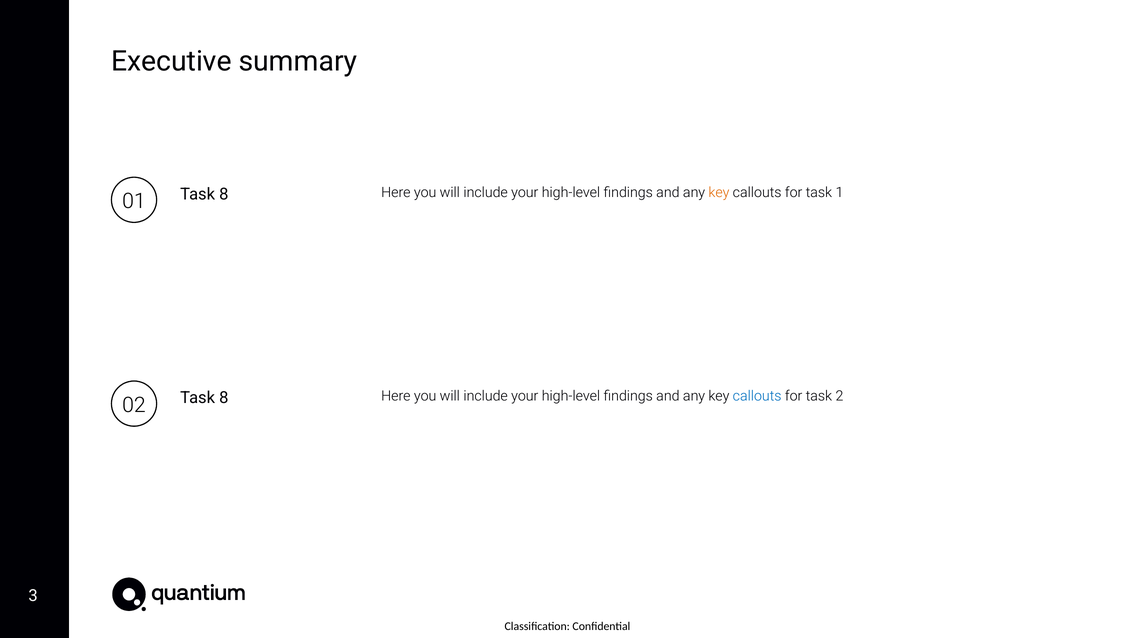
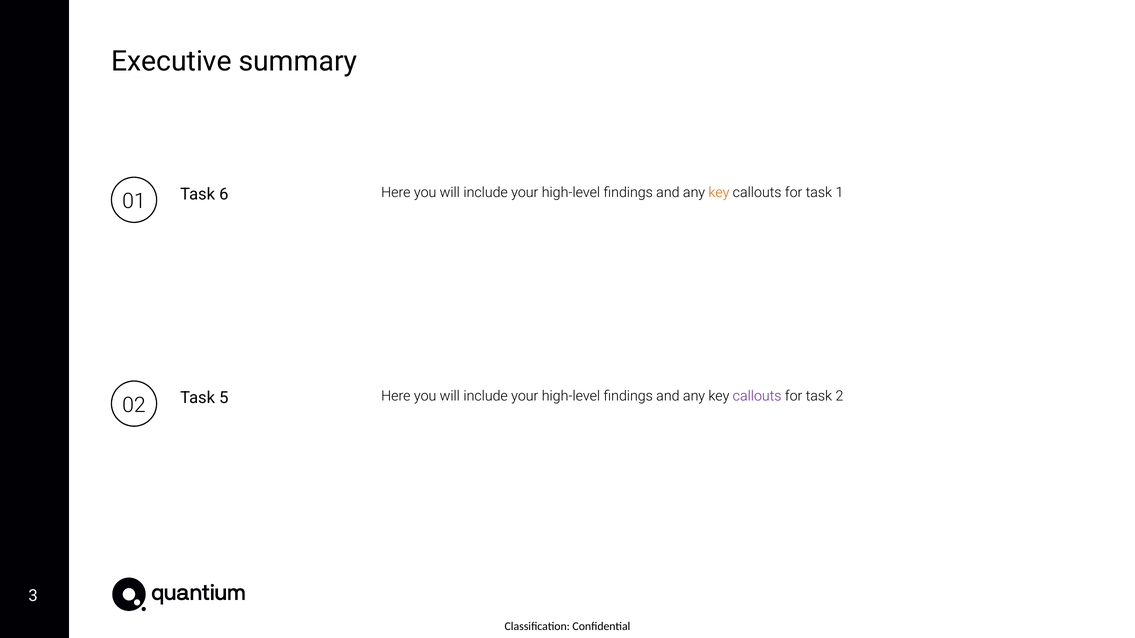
8: 8 -> 6 (224, 194)
callouts colour: blue -> purple (757, 397)
8: 8 -> 5 (224, 398)
